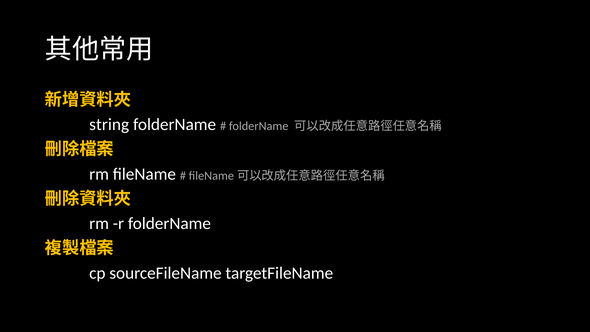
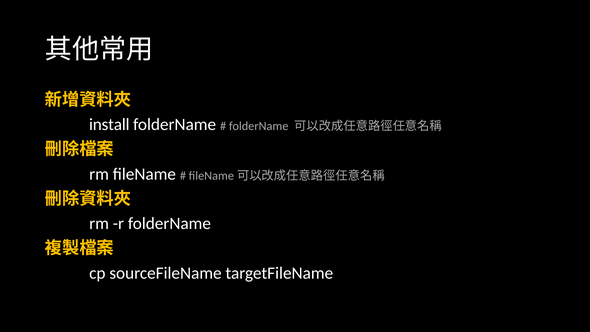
string: string -> install (109, 124)
